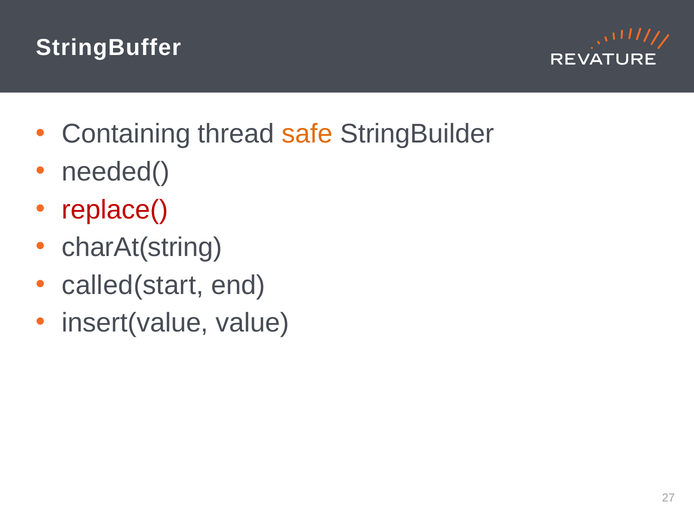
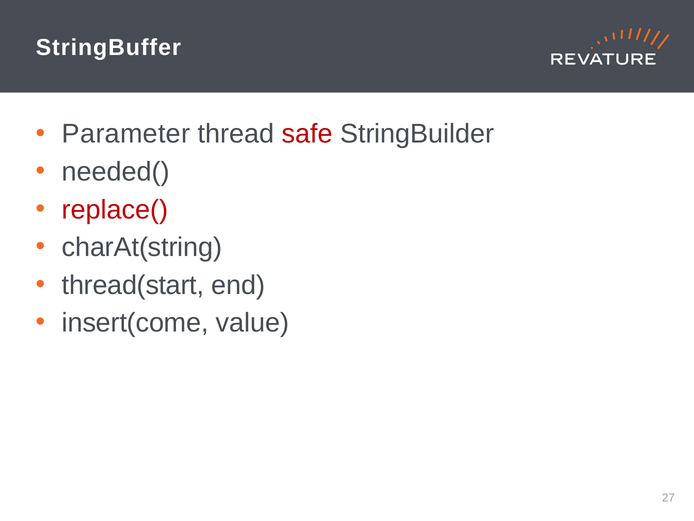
Containing: Containing -> Parameter (126, 134)
safe colour: orange -> red (307, 134)
called(start: called(start -> thread(start (133, 285)
insert(value: insert(value -> insert(come (135, 323)
